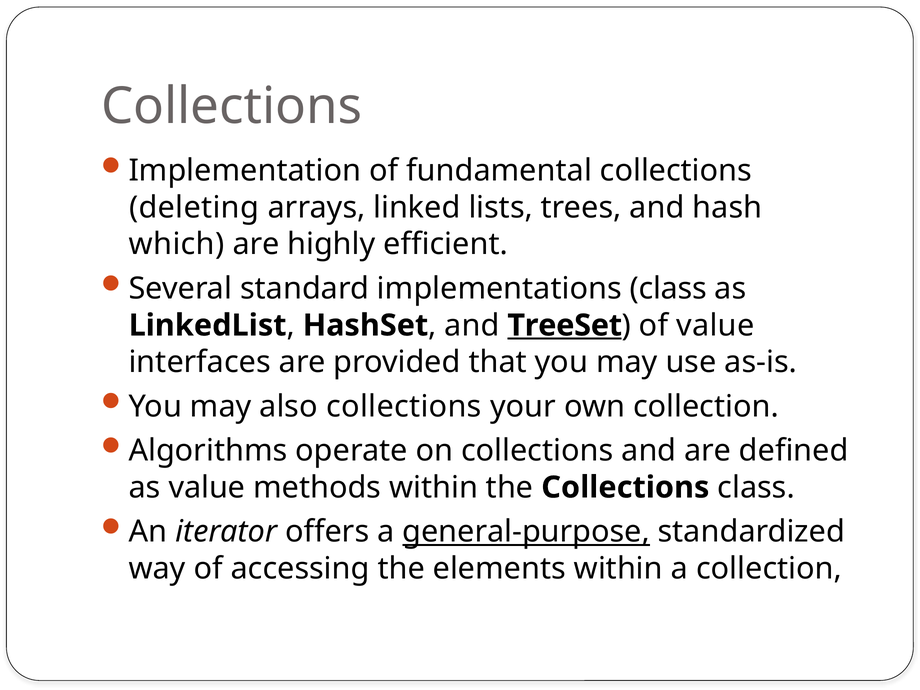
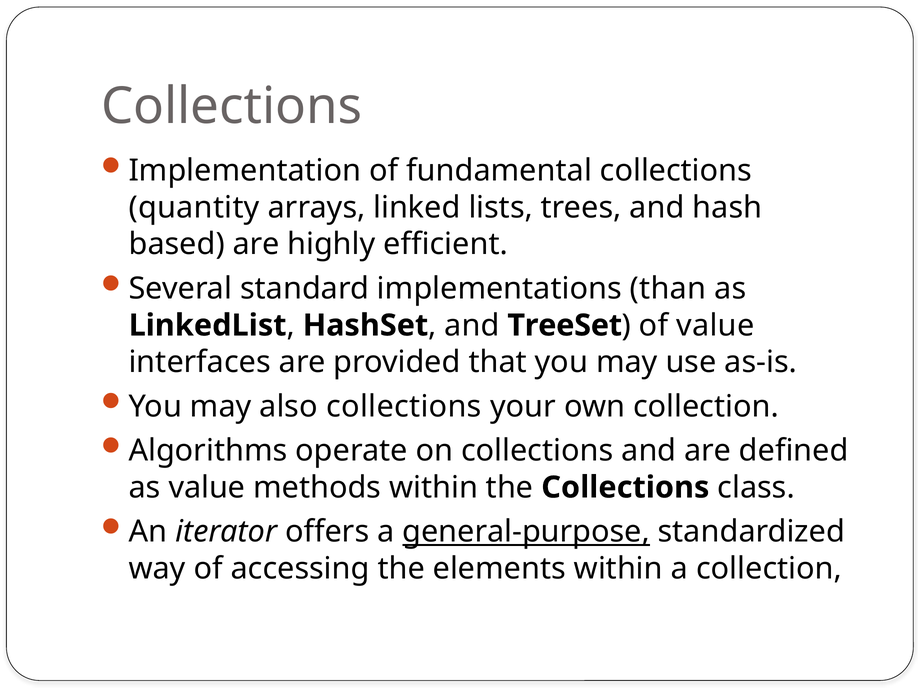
deleting: deleting -> quantity (194, 208)
which: which -> based (177, 244)
implementations class: class -> than (668, 289)
TreeSet underline: present -> none (565, 325)
